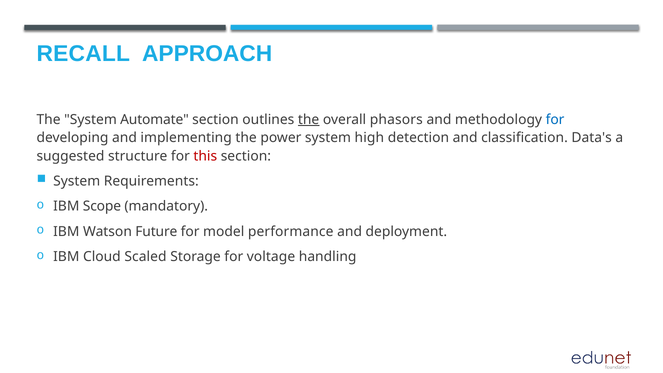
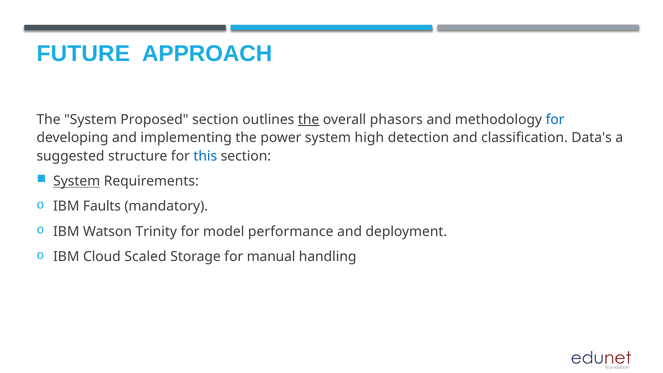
RECALL: RECALL -> FUTURE (83, 54)
Automate: Automate -> Proposed (154, 120)
this colour: red -> blue (205, 156)
System underline: none -> present (77, 181)
Scope: Scope -> Faults (102, 206)
Future: Future -> Trinity (156, 232)
voltage: voltage -> manual (271, 257)
